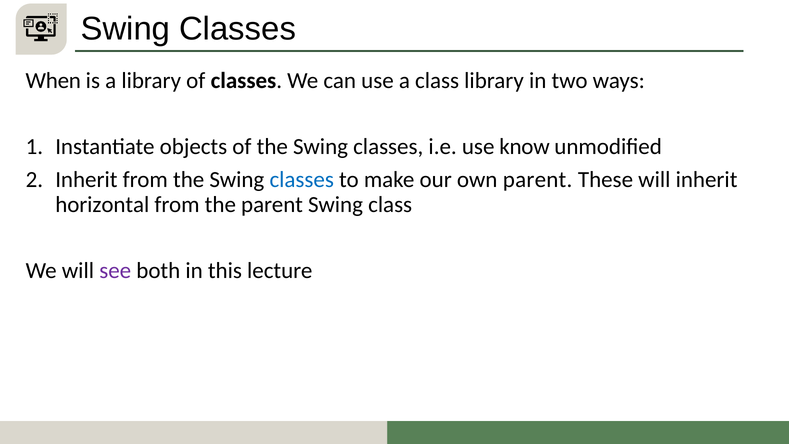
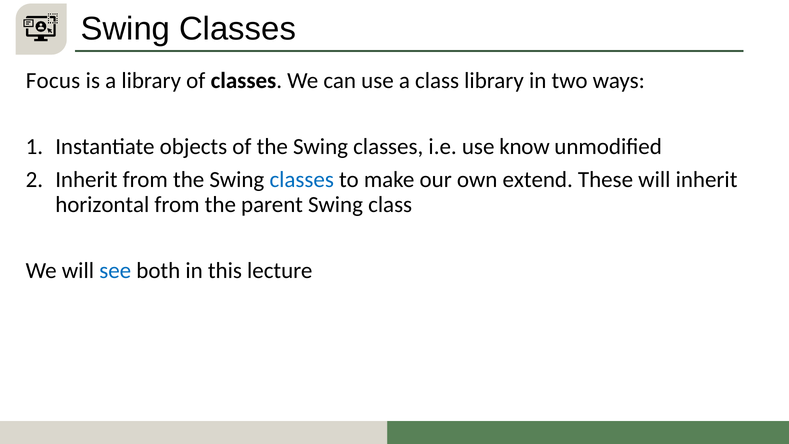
When: When -> Focus (53, 81)
own parent: parent -> extend (538, 180)
see colour: purple -> blue (115, 271)
